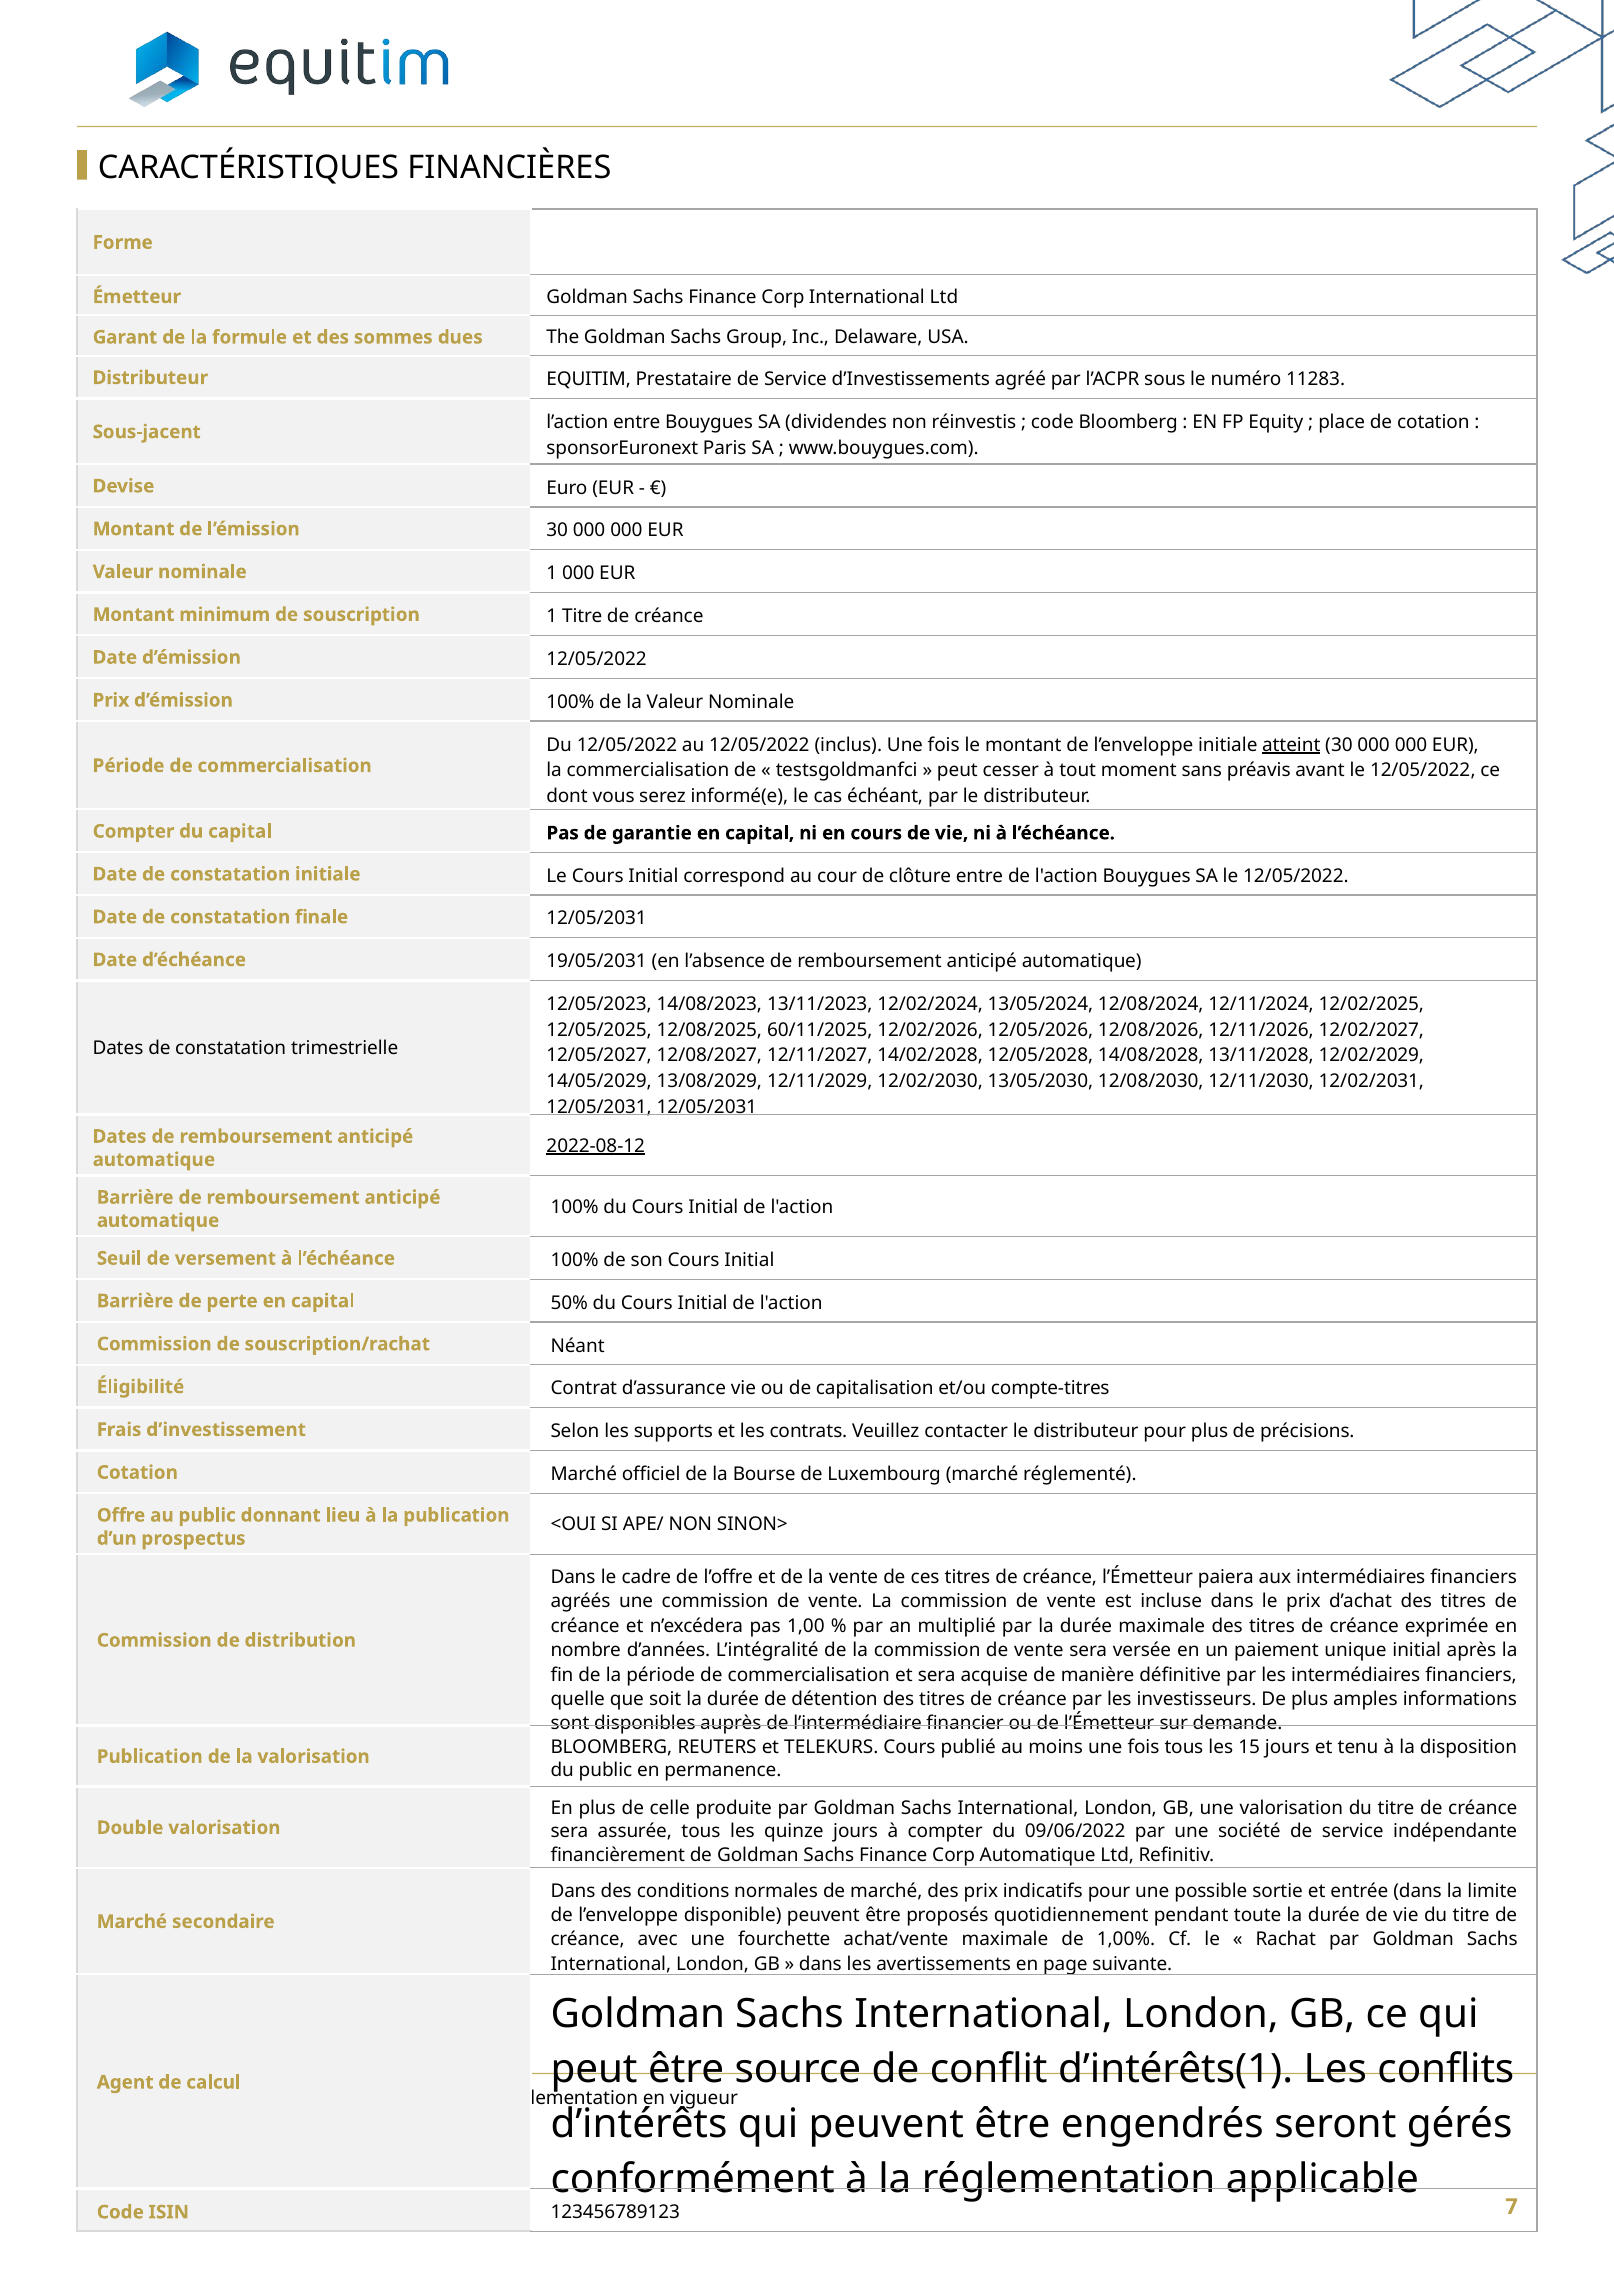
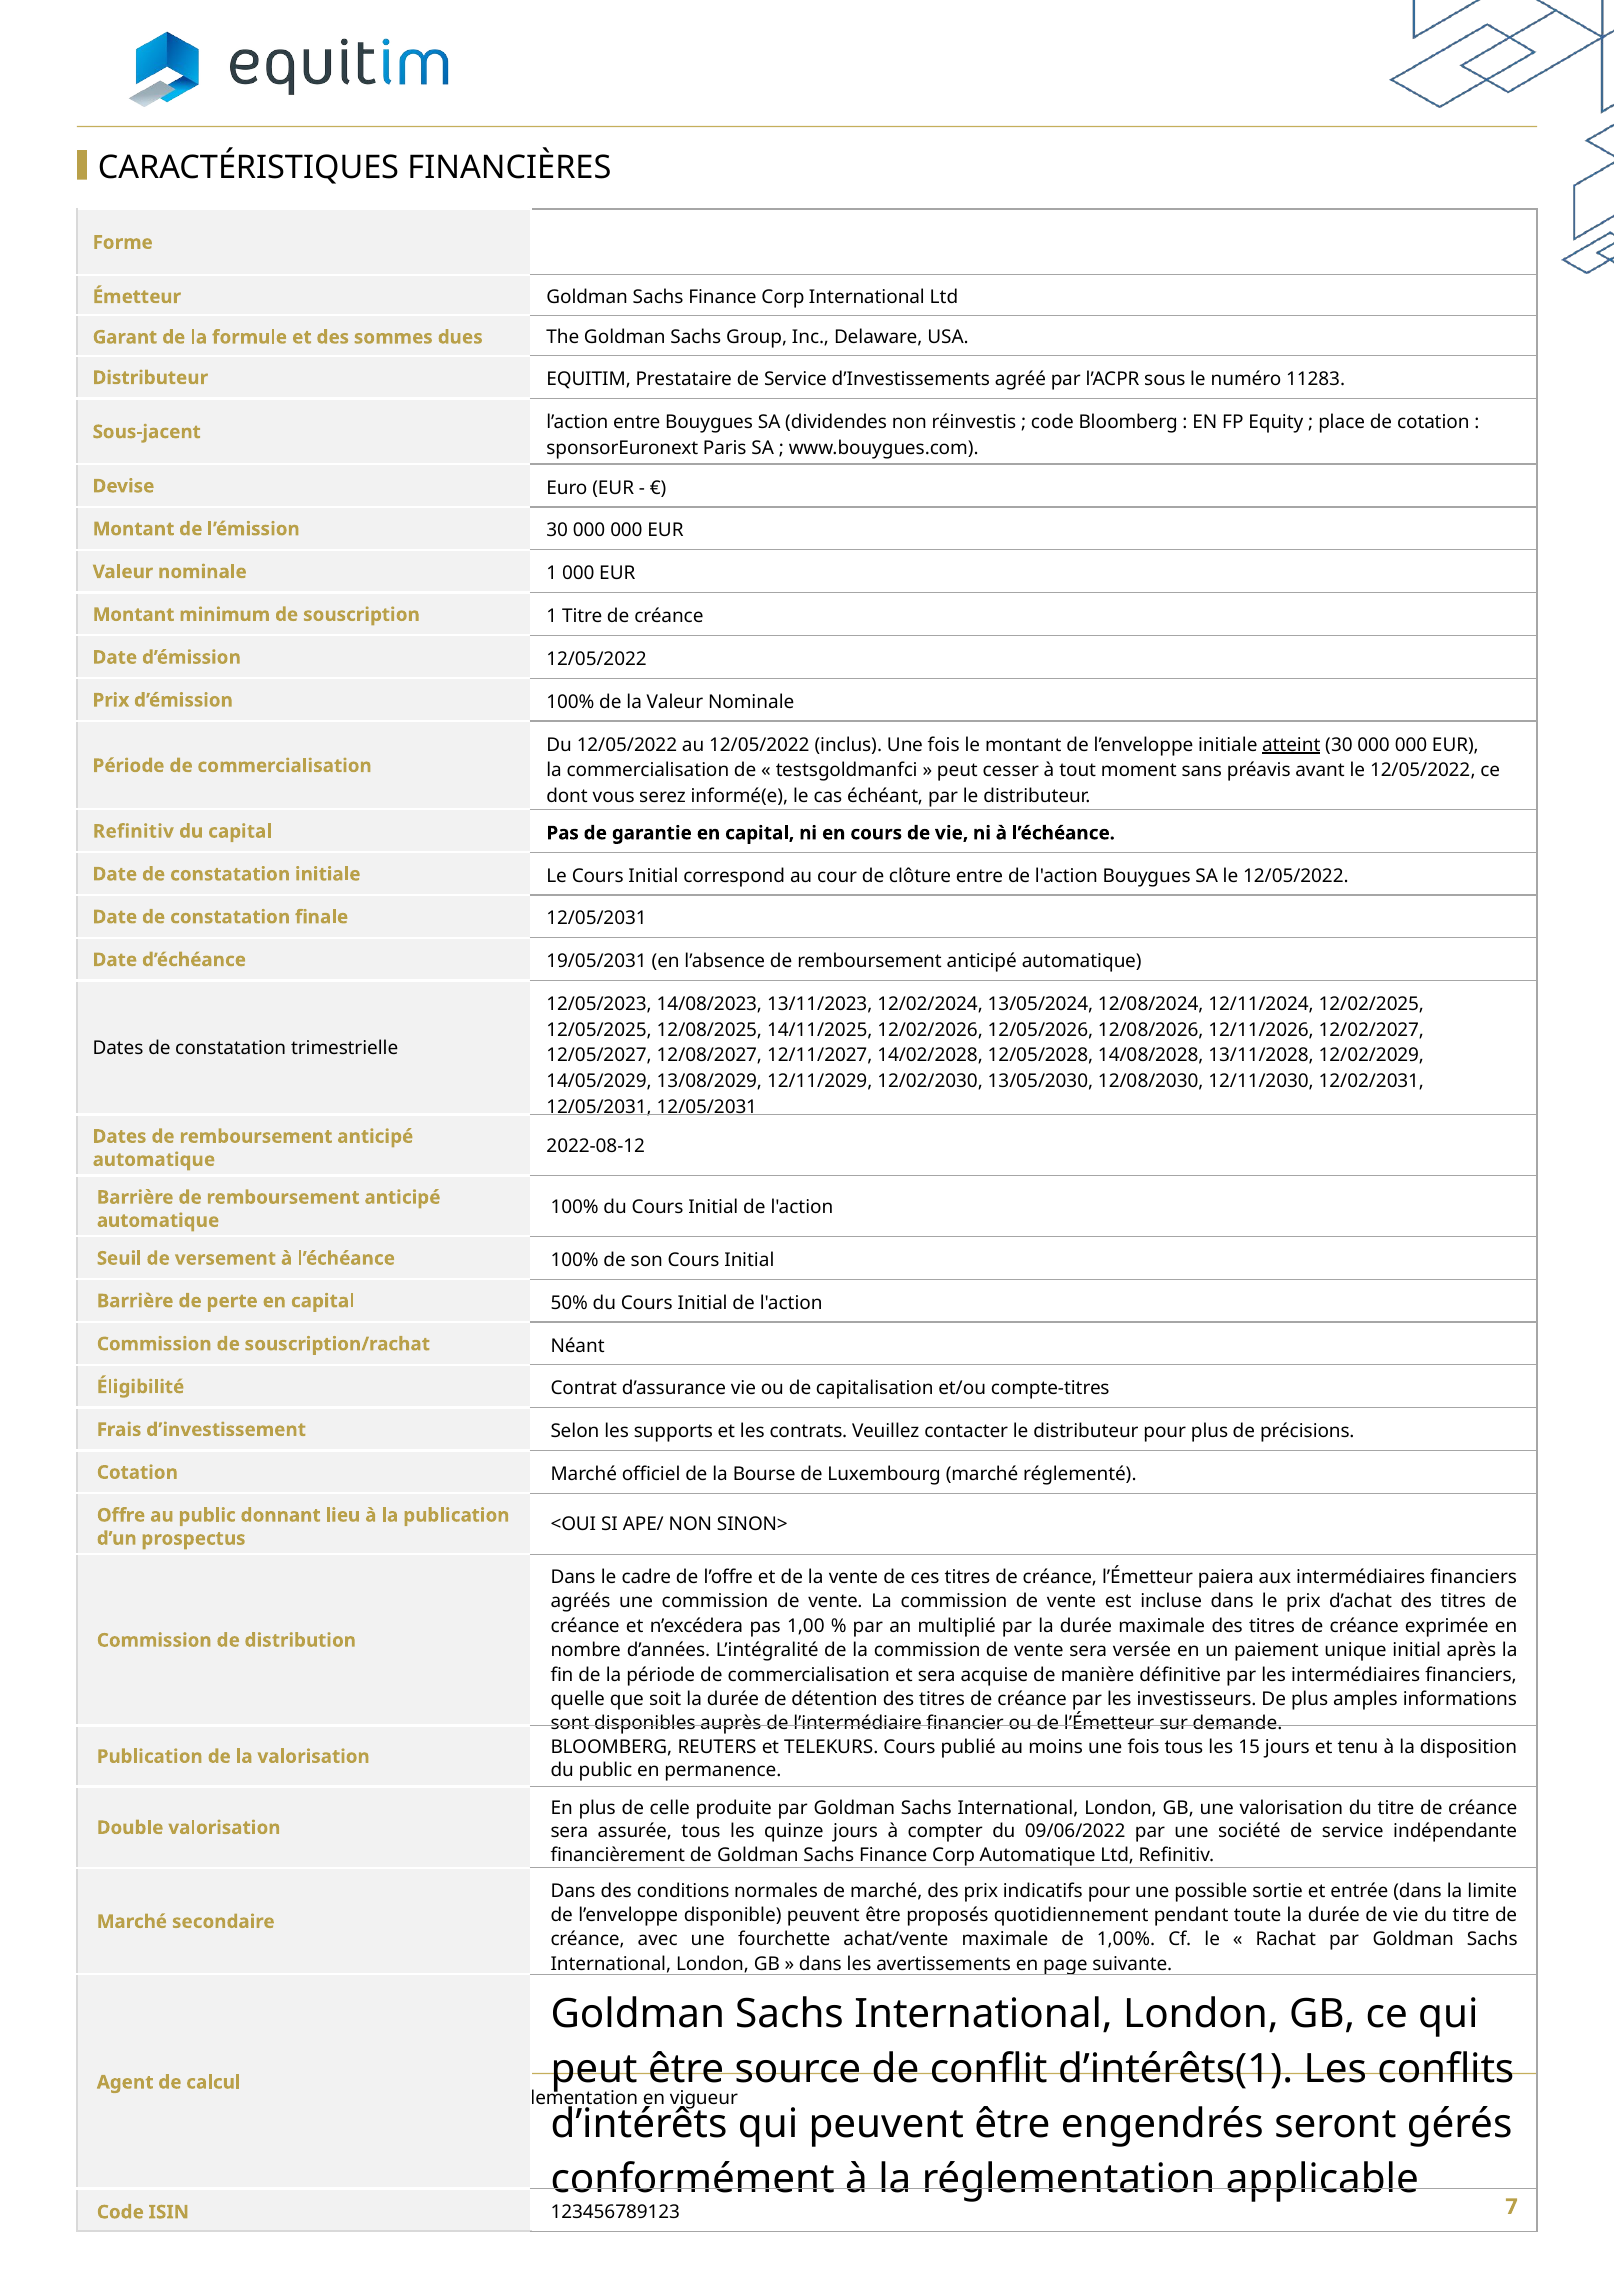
Compter: Compter -> Refinitiv (133, 831)
60/11/2025: 60/11/2025 -> 14/11/2025 (820, 1030)
2022-08-12 underline: present -> none (596, 1146)
